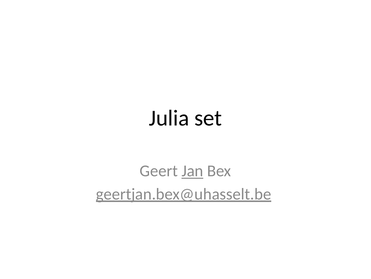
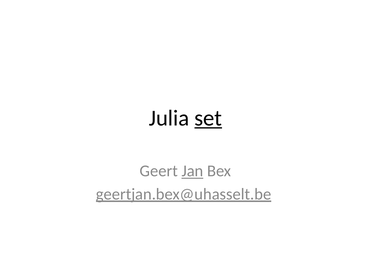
set underline: none -> present (208, 118)
